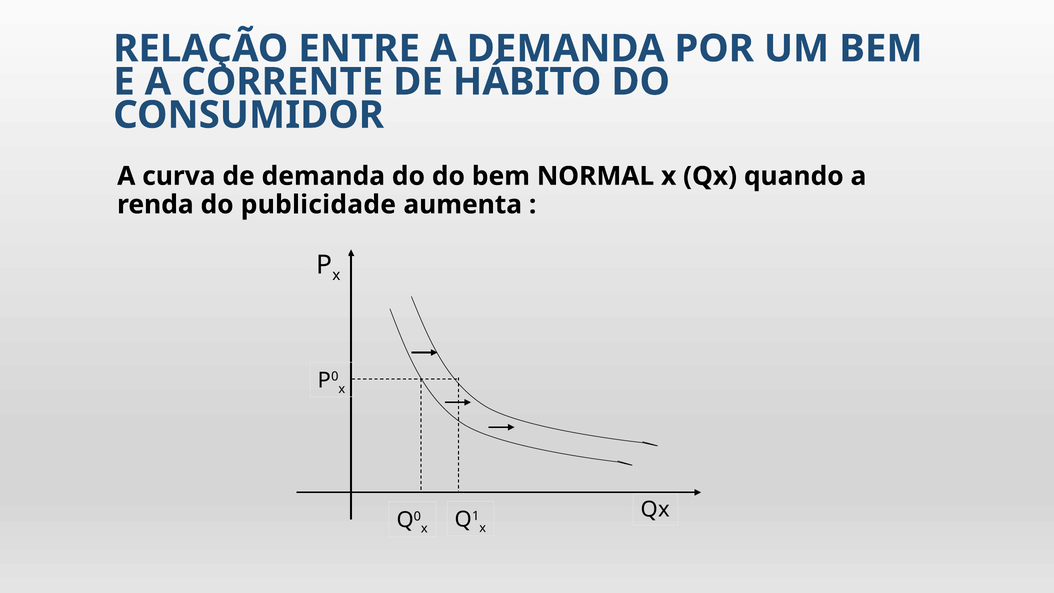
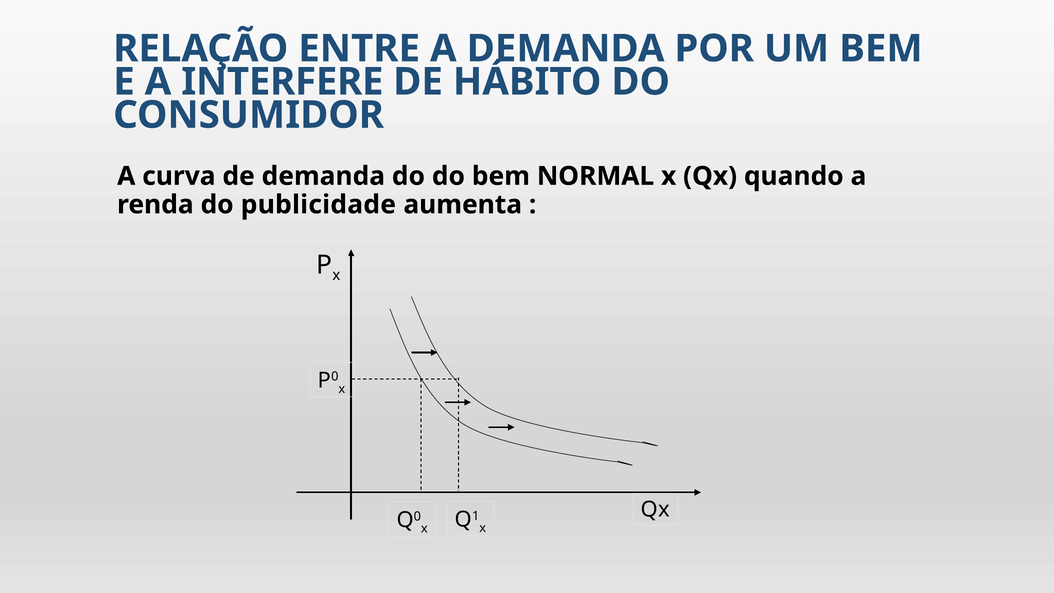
CORRENTE: CORRENTE -> INTERFERE (282, 82)
